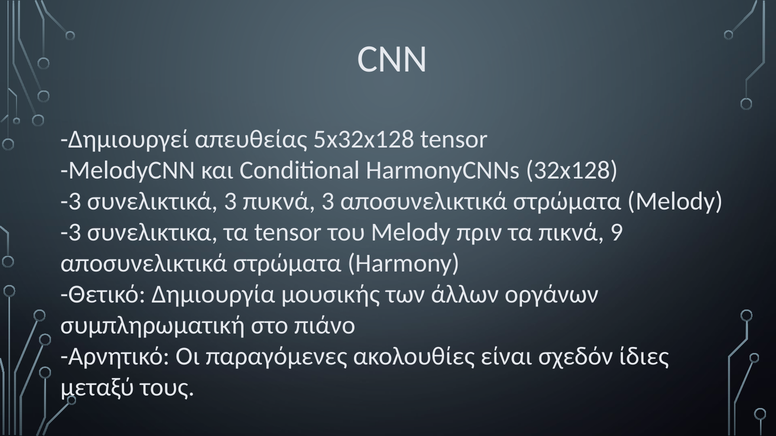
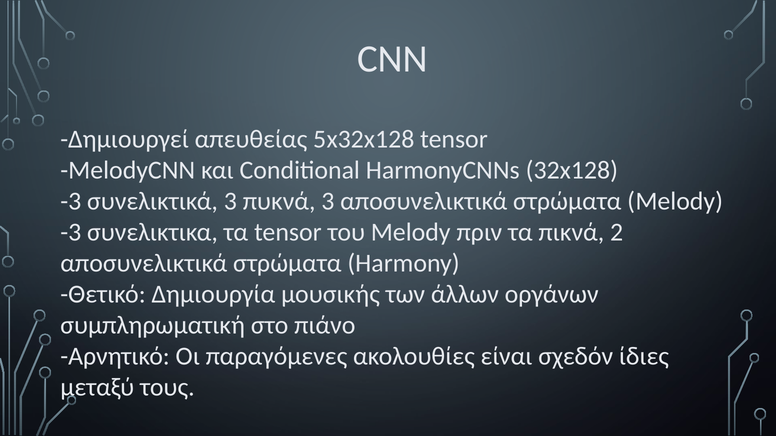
9: 9 -> 2 (617, 233)
